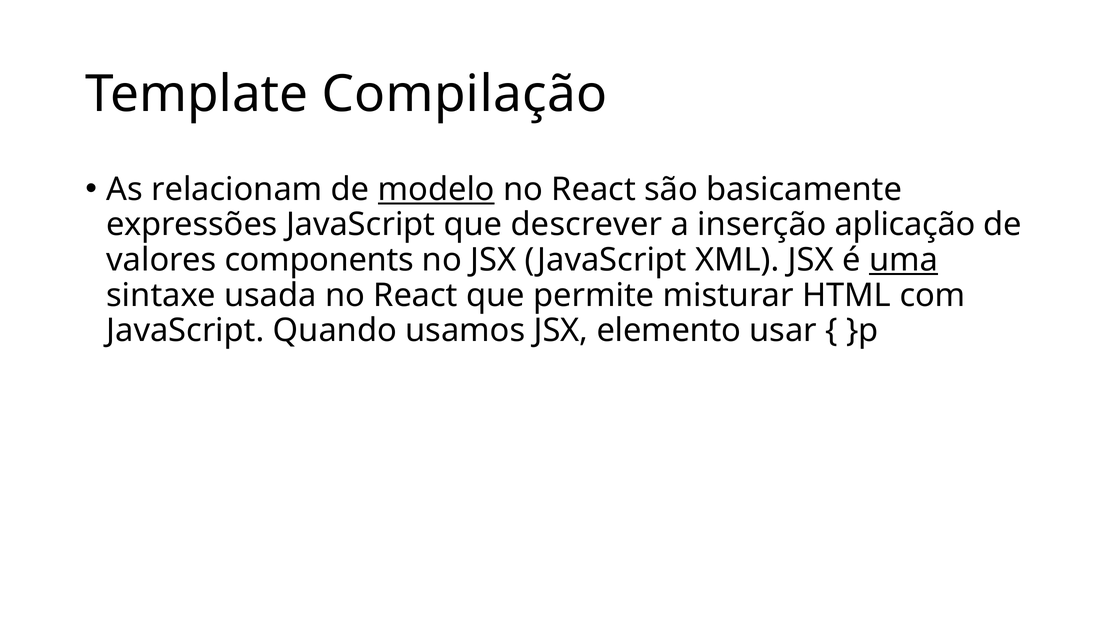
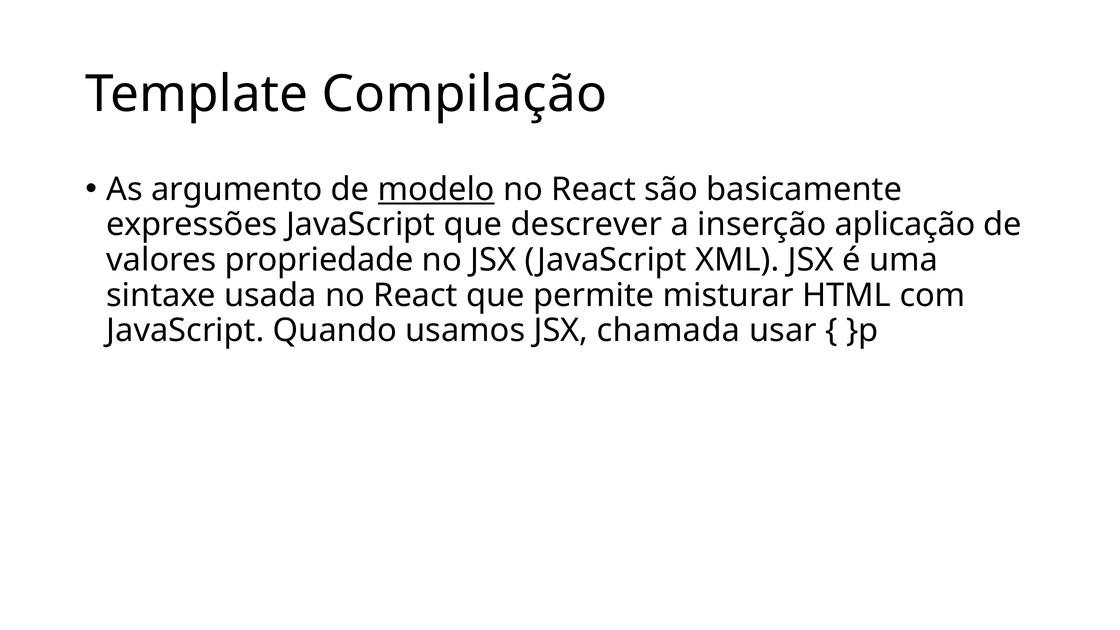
relacionam: relacionam -> argumento (237, 189)
components: components -> propriedade (319, 260)
uma underline: present -> none (904, 260)
elemento: elemento -> chamada (669, 331)
